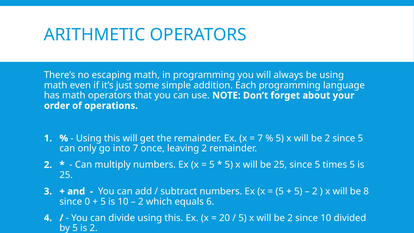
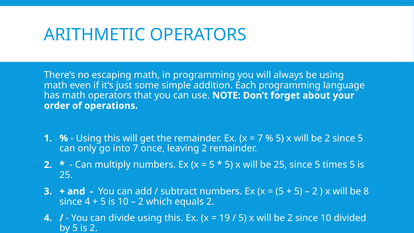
since 0: 0 -> 4 (87, 202)
equals 6: 6 -> 2 (210, 202)
20: 20 -> 19 (225, 218)
